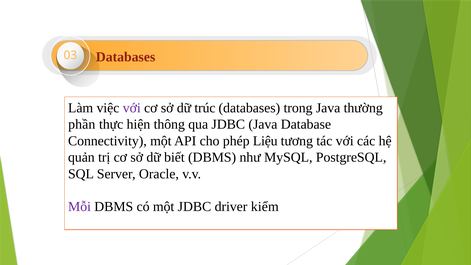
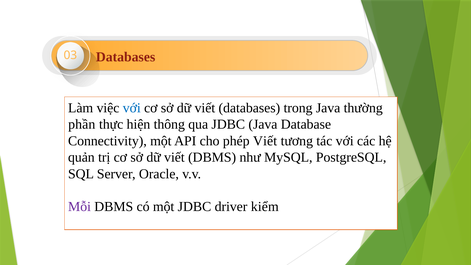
với colour: purple -> blue (132, 108)
trúc: trúc -> viết (205, 108)
phép Liệu: Liệu -> Viết (265, 141)
biết: biết -> viết (174, 157)
